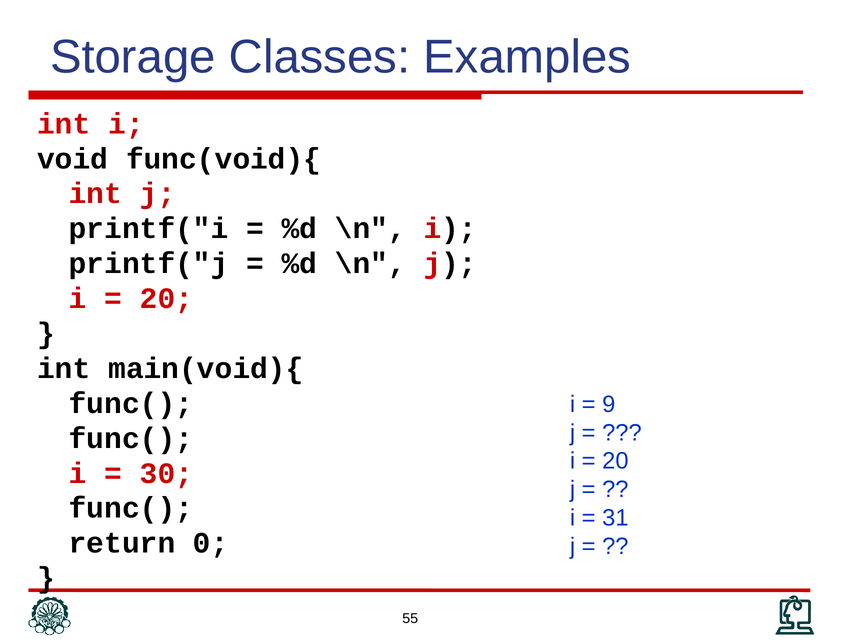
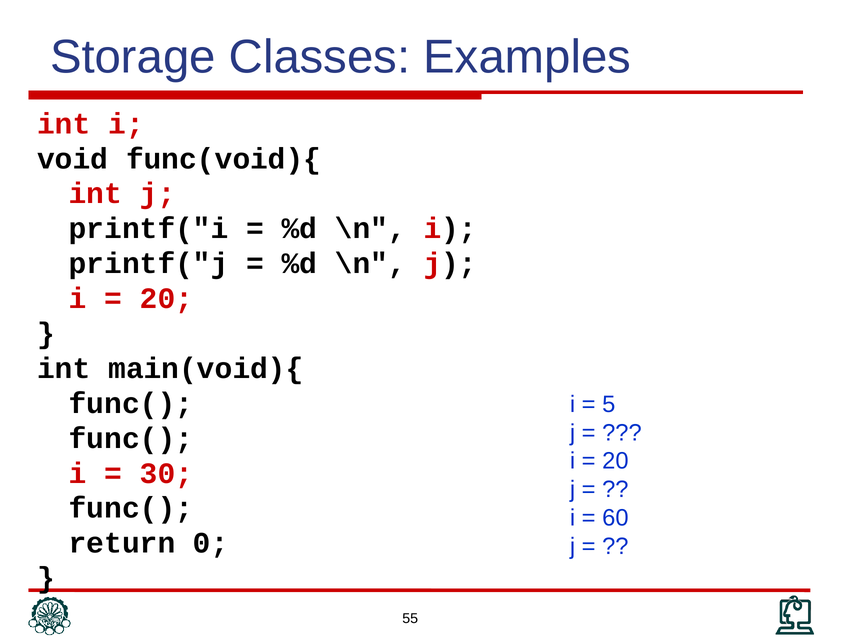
9: 9 -> 5 (609, 404)
31: 31 -> 60 (615, 518)
